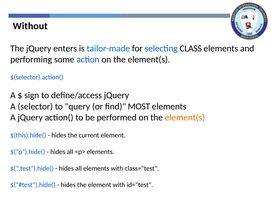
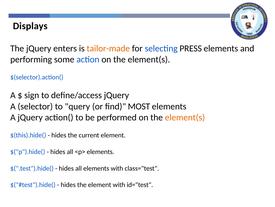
Without: Without -> Displays (30, 26)
tailor-made colour: blue -> orange (108, 48)
CLASS: CLASS -> PRESS (191, 48)
